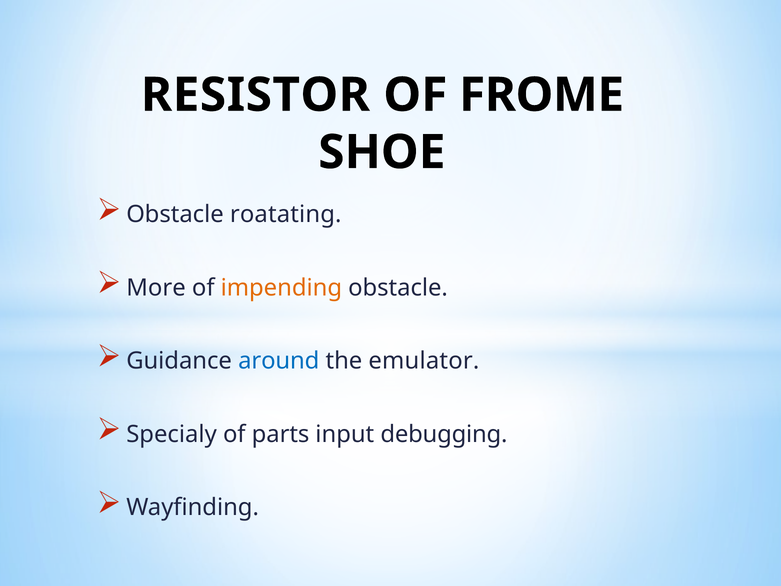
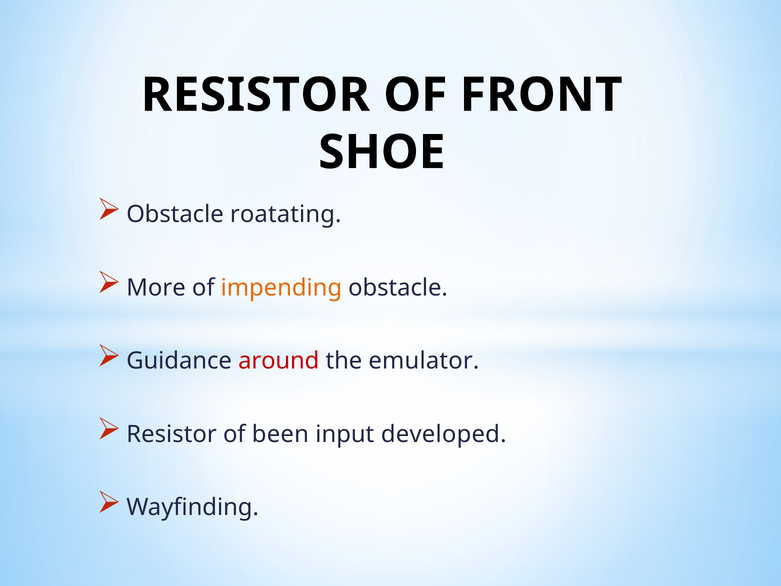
FROME: FROME -> FRONT (541, 95)
around colour: blue -> red (279, 361)
Specialy: Specialy -> Resistor (172, 434)
parts: parts -> been (280, 434)
debugging: debugging -> developed (444, 434)
